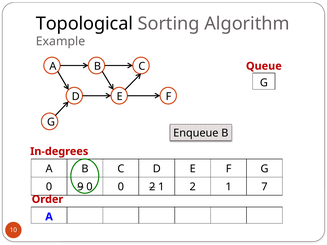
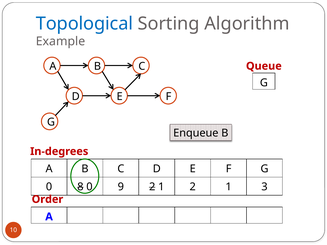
Topological colour: black -> blue (84, 24)
9: 9 -> 8 (80, 187)
0 0: 0 -> 9 (121, 187)
7: 7 -> 3 (264, 187)
